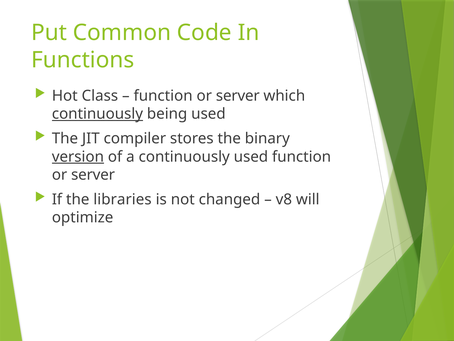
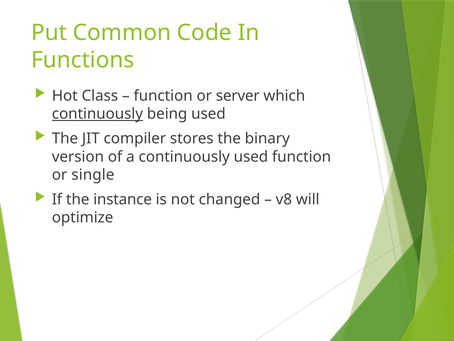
version underline: present -> none (78, 156)
server: server -> single (93, 175)
libraries: libraries -> instance (123, 199)
